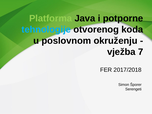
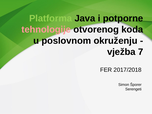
tehnologije colour: light blue -> pink (46, 30)
